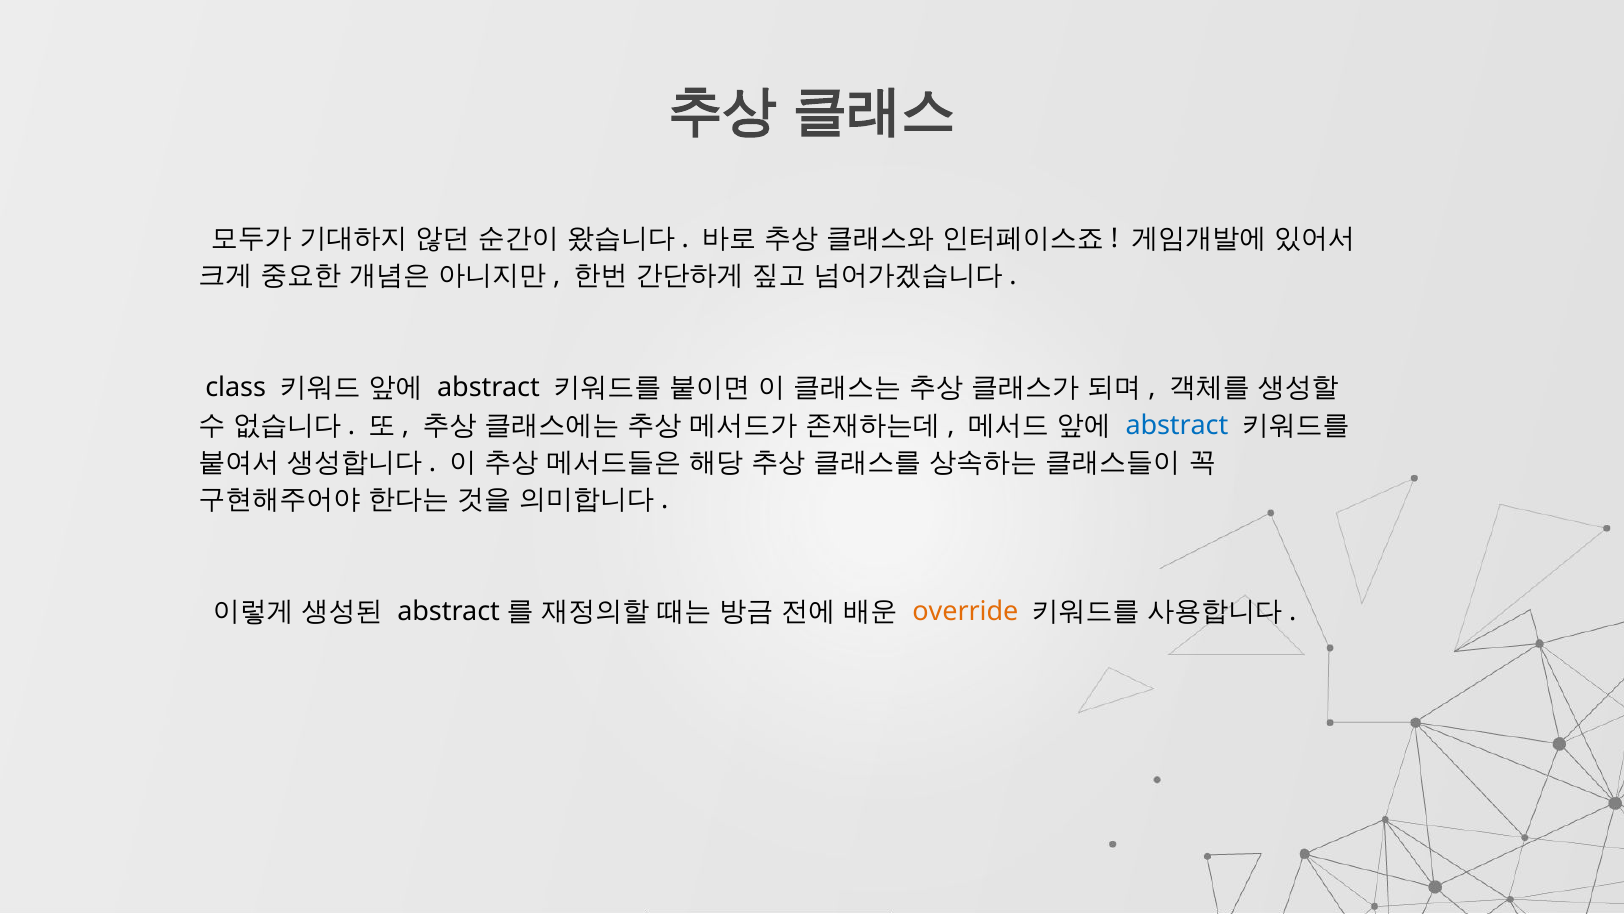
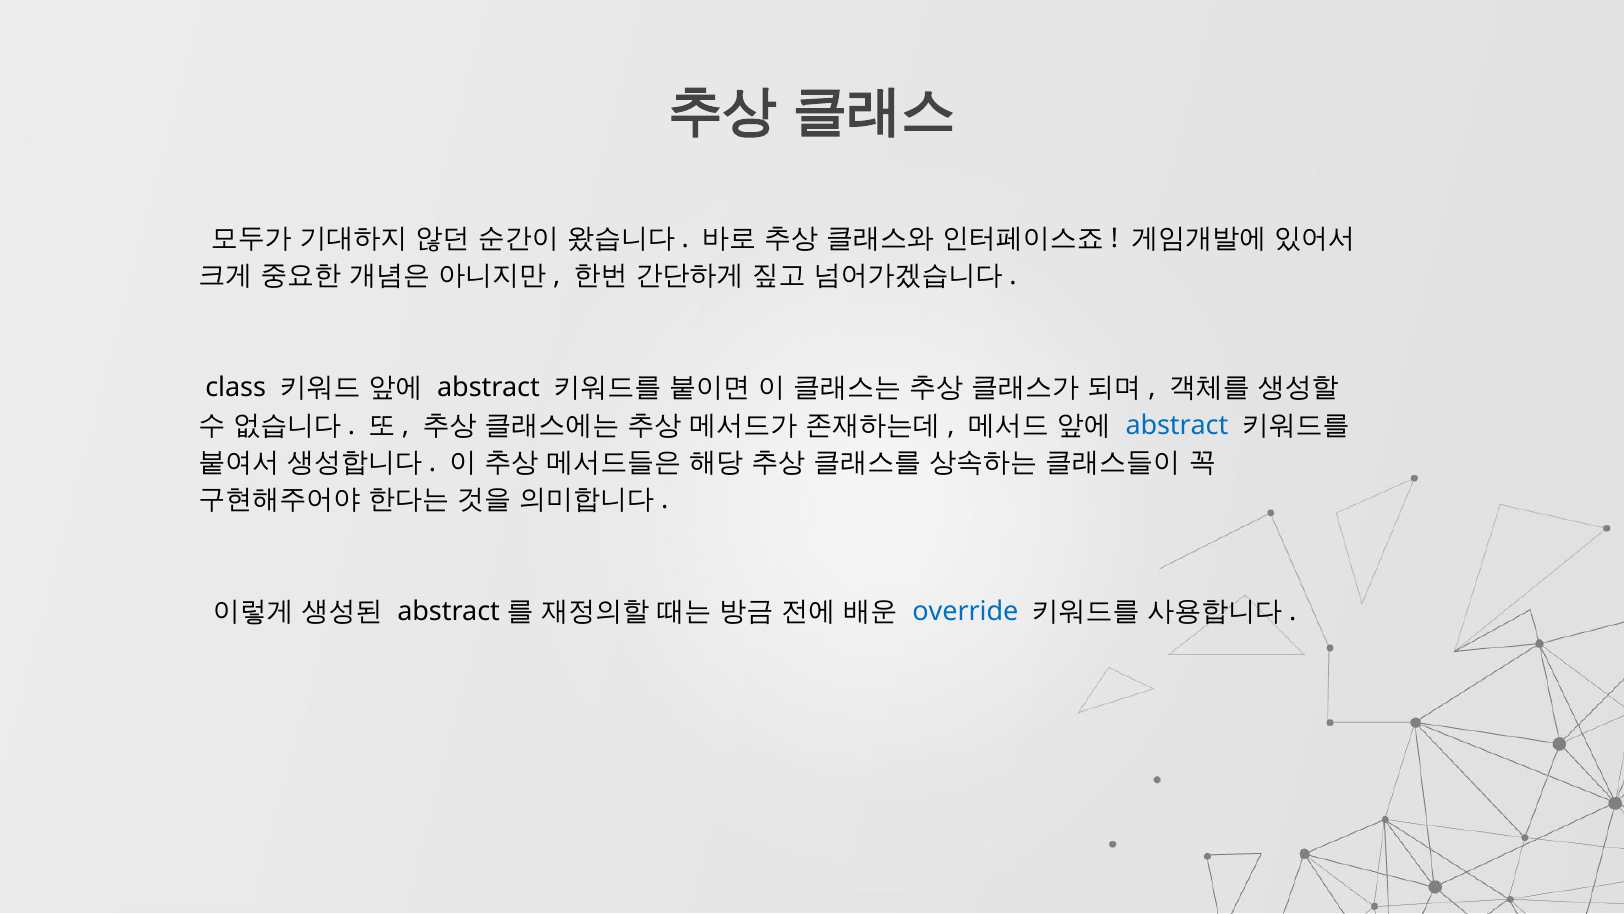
override colour: orange -> blue (965, 611)
